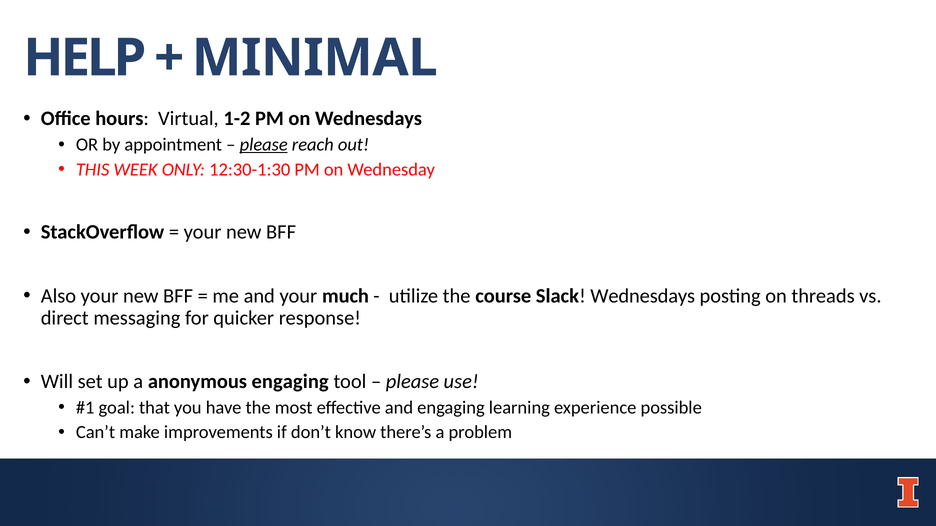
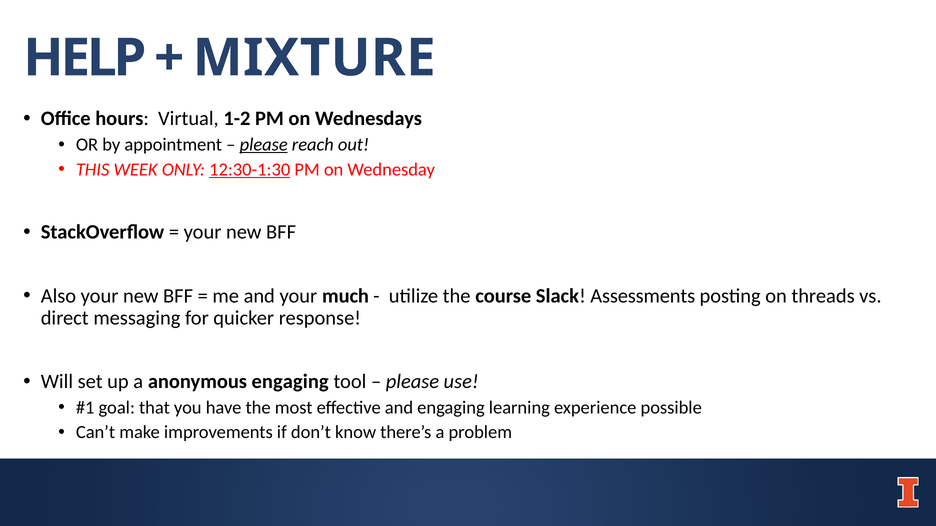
MINIMAL: MINIMAL -> MIXTURE (314, 58)
12:30-1:30 underline: none -> present (250, 170)
Slack Wednesdays: Wednesdays -> Assessments (643, 296)
